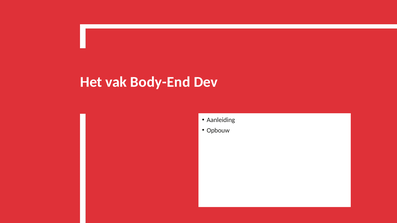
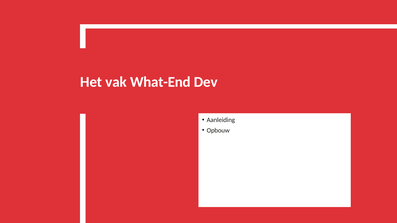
Body-End: Body-End -> What-End (160, 82)
